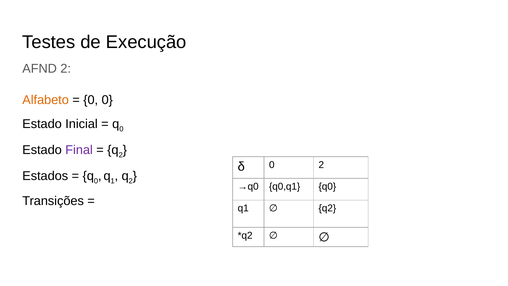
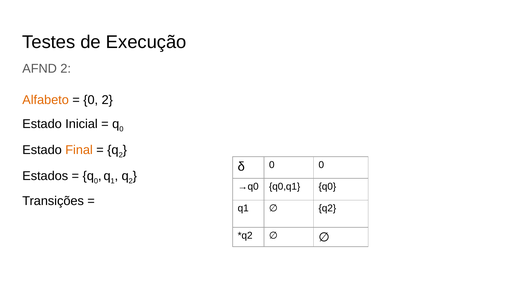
0 0: 0 -> 2 (107, 100)
Final colour: purple -> orange (79, 150)
0 2: 2 -> 0 (321, 165)
